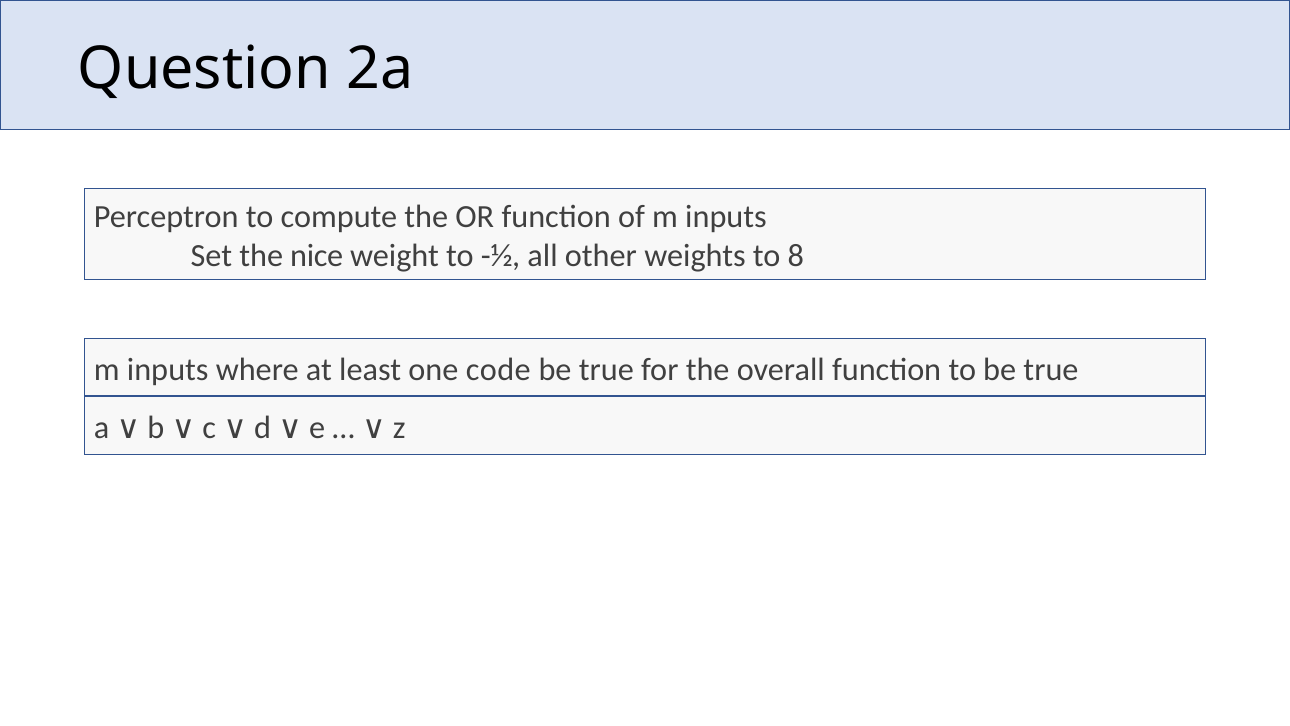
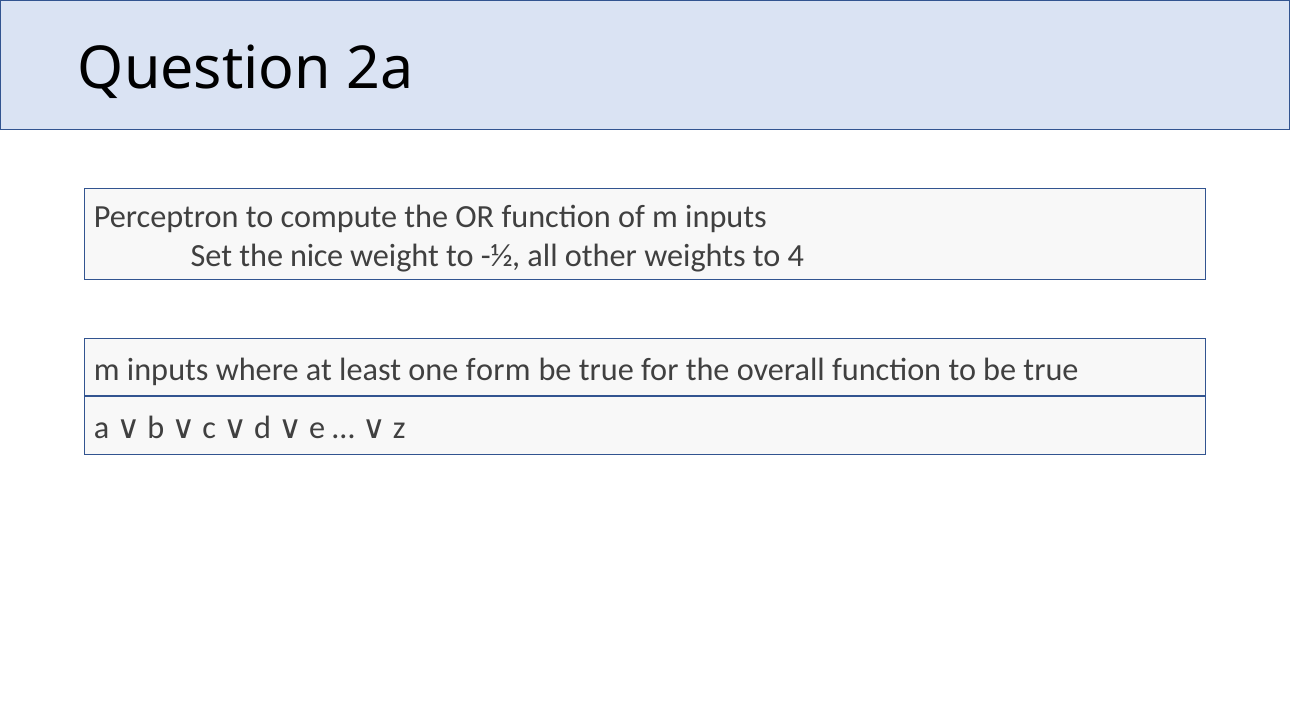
8: 8 -> 4 (796, 255)
code: code -> form (498, 370)
